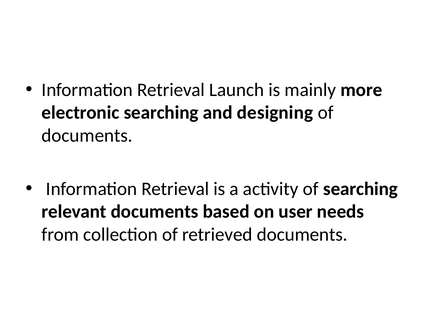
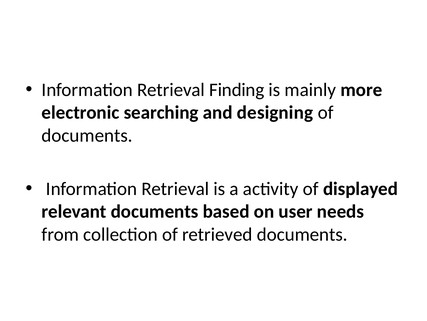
Launch: Launch -> Finding (237, 90)
of searching: searching -> displayed (361, 188)
